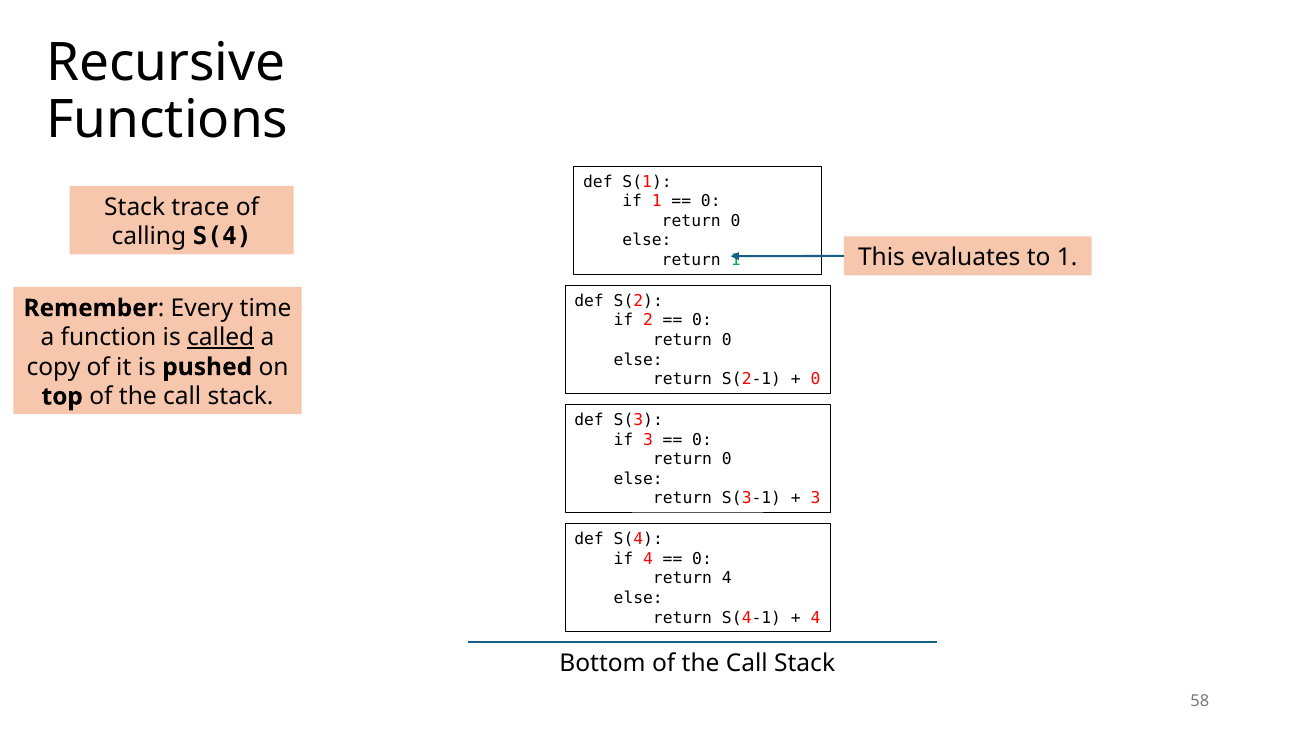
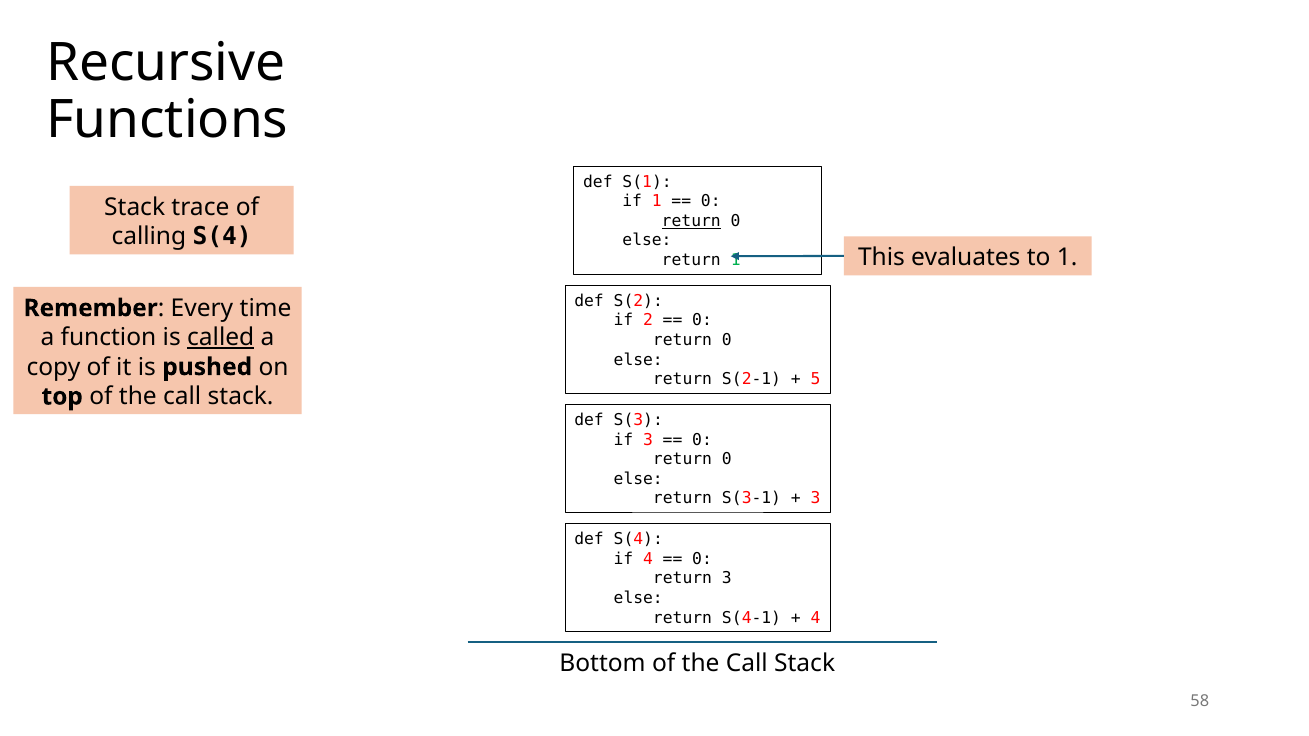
return underline: none -> present (691, 221)
0: 0 -> 5 (816, 380)
return 4: 4 -> 3 (727, 579)
